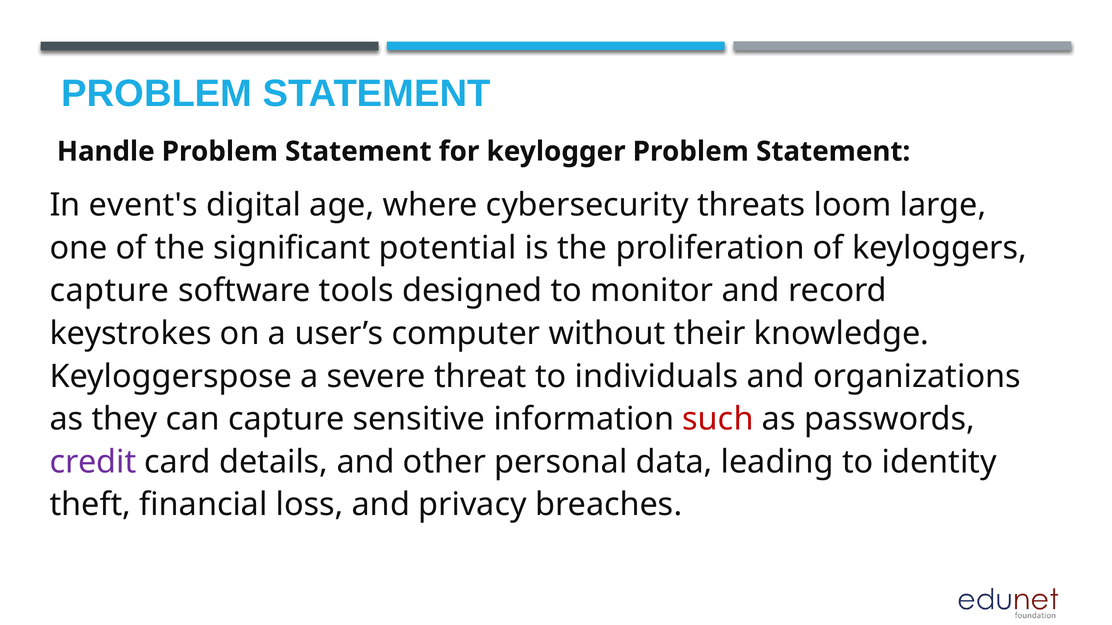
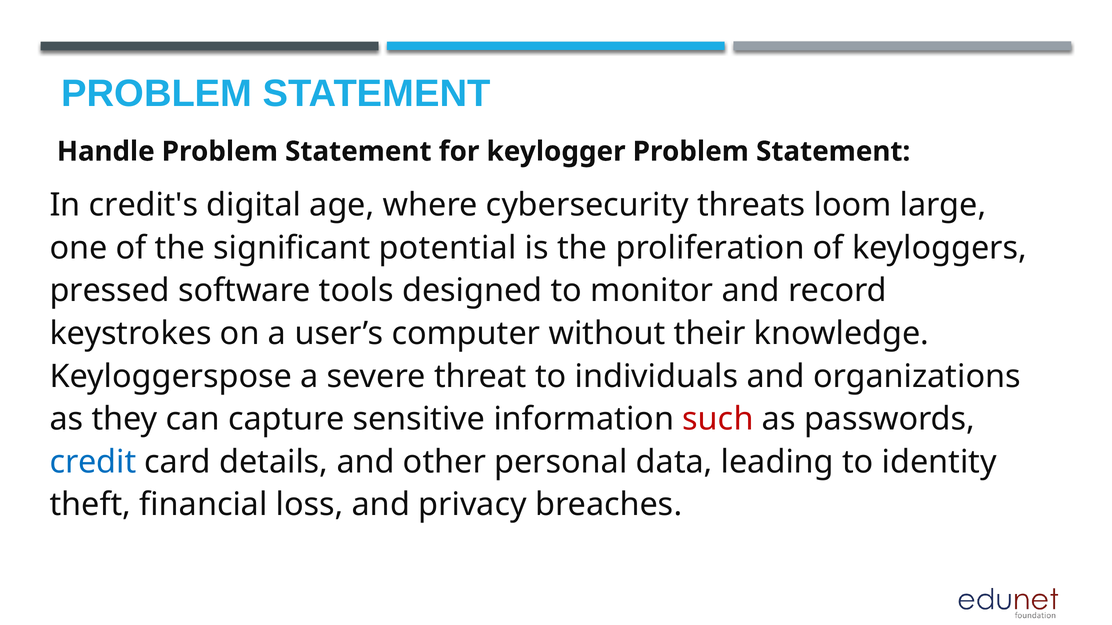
event's: event's -> credit's (144, 205)
capture: capture -> pressed (110, 291)
credit colour: purple -> blue (93, 462)
